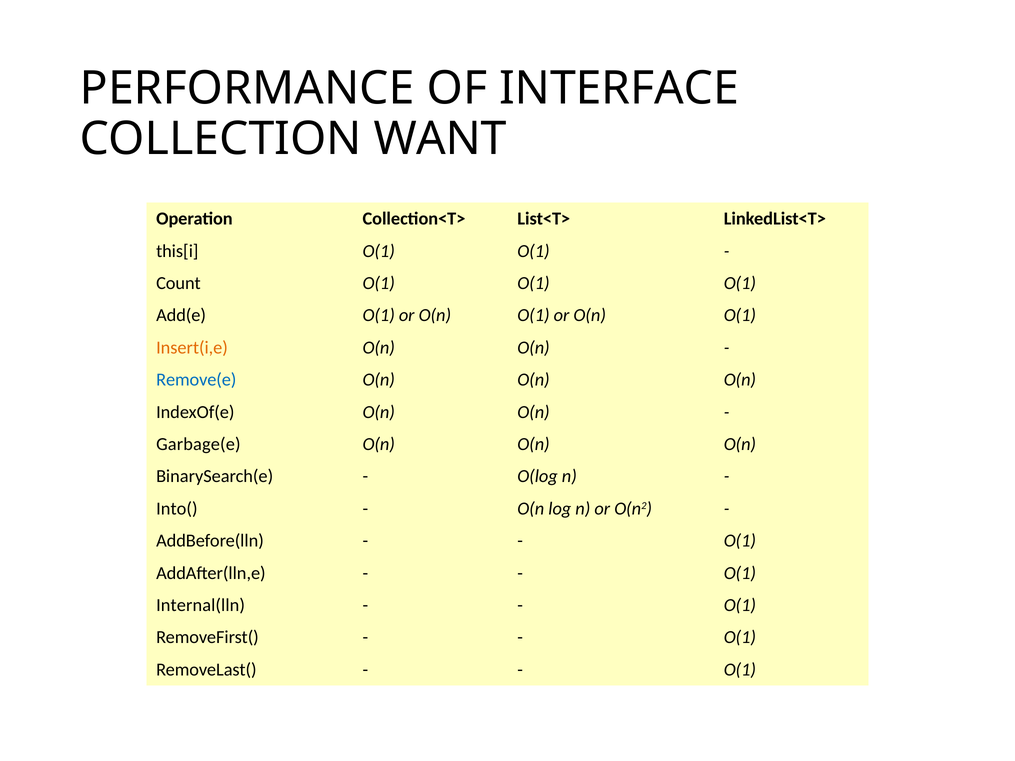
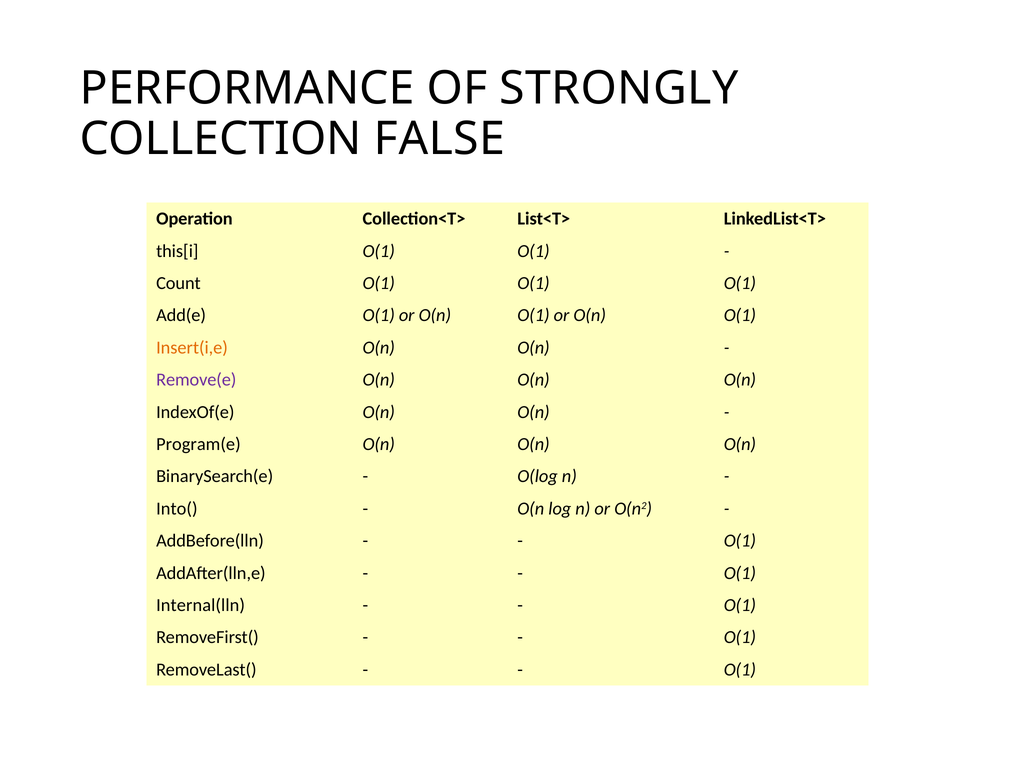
INTERFACE: INTERFACE -> STRONGLY (619, 89)
WANT: WANT -> FALSE (440, 139)
Remove(e colour: blue -> purple (196, 380)
Garbage(e: Garbage(e -> Program(e (198, 444)
